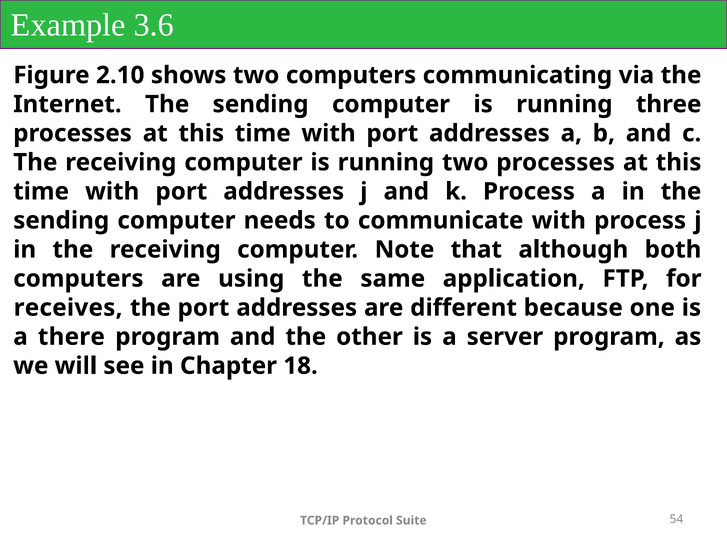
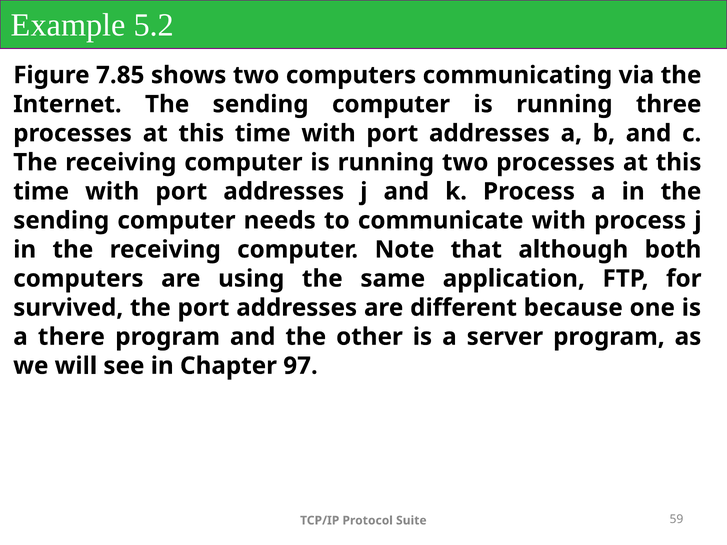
3.6: 3.6 -> 5.2 (154, 25)
2.10: 2.10 -> 7.85 (120, 75)
receives: receives -> survived (68, 308)
18: 18 -> 97 (301, 366)
54: 54 -> 59 (676, 520)
